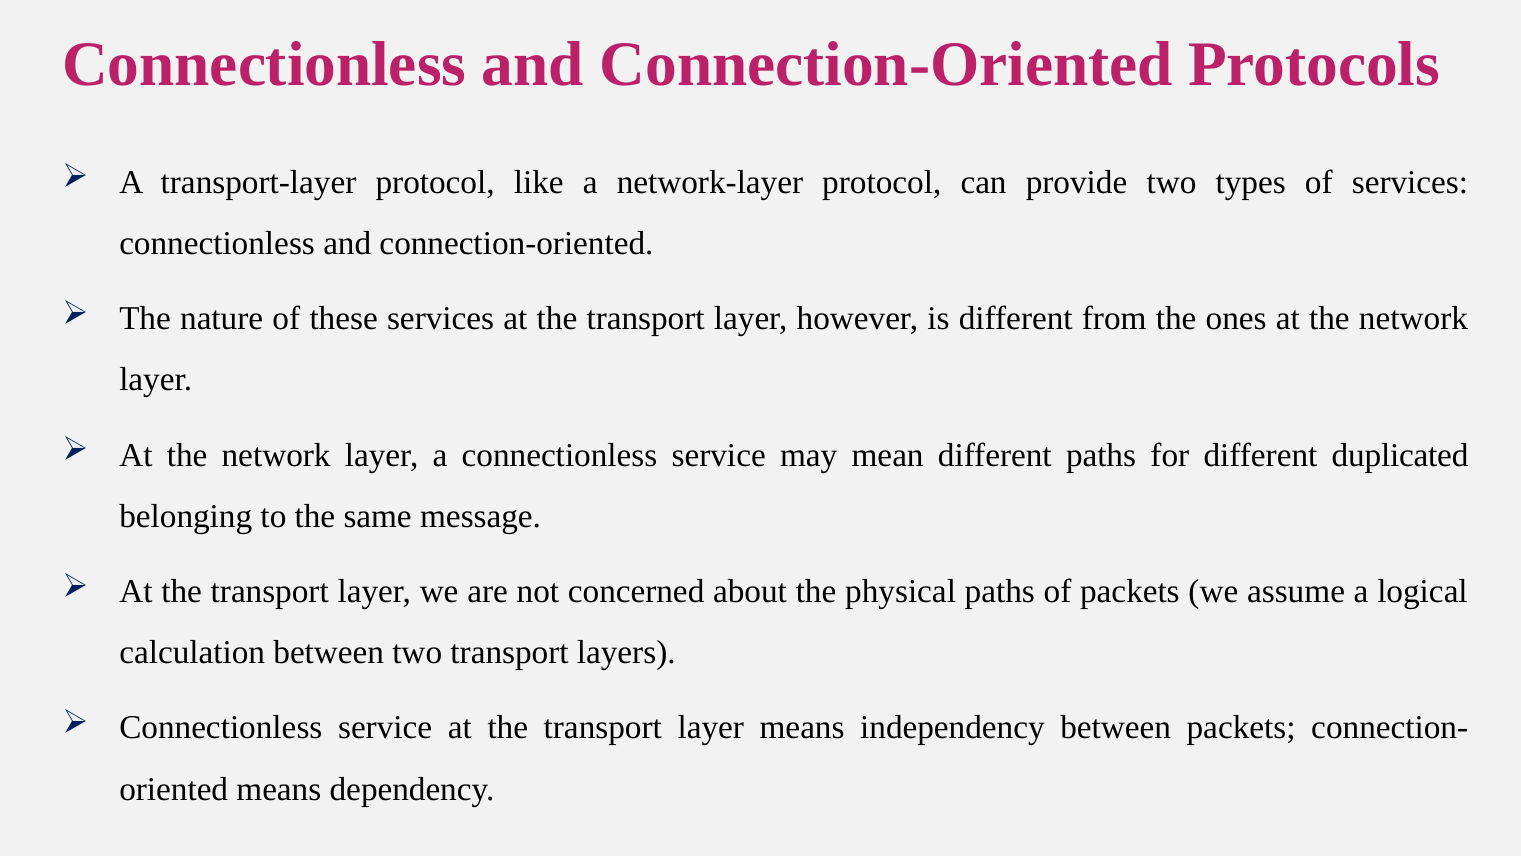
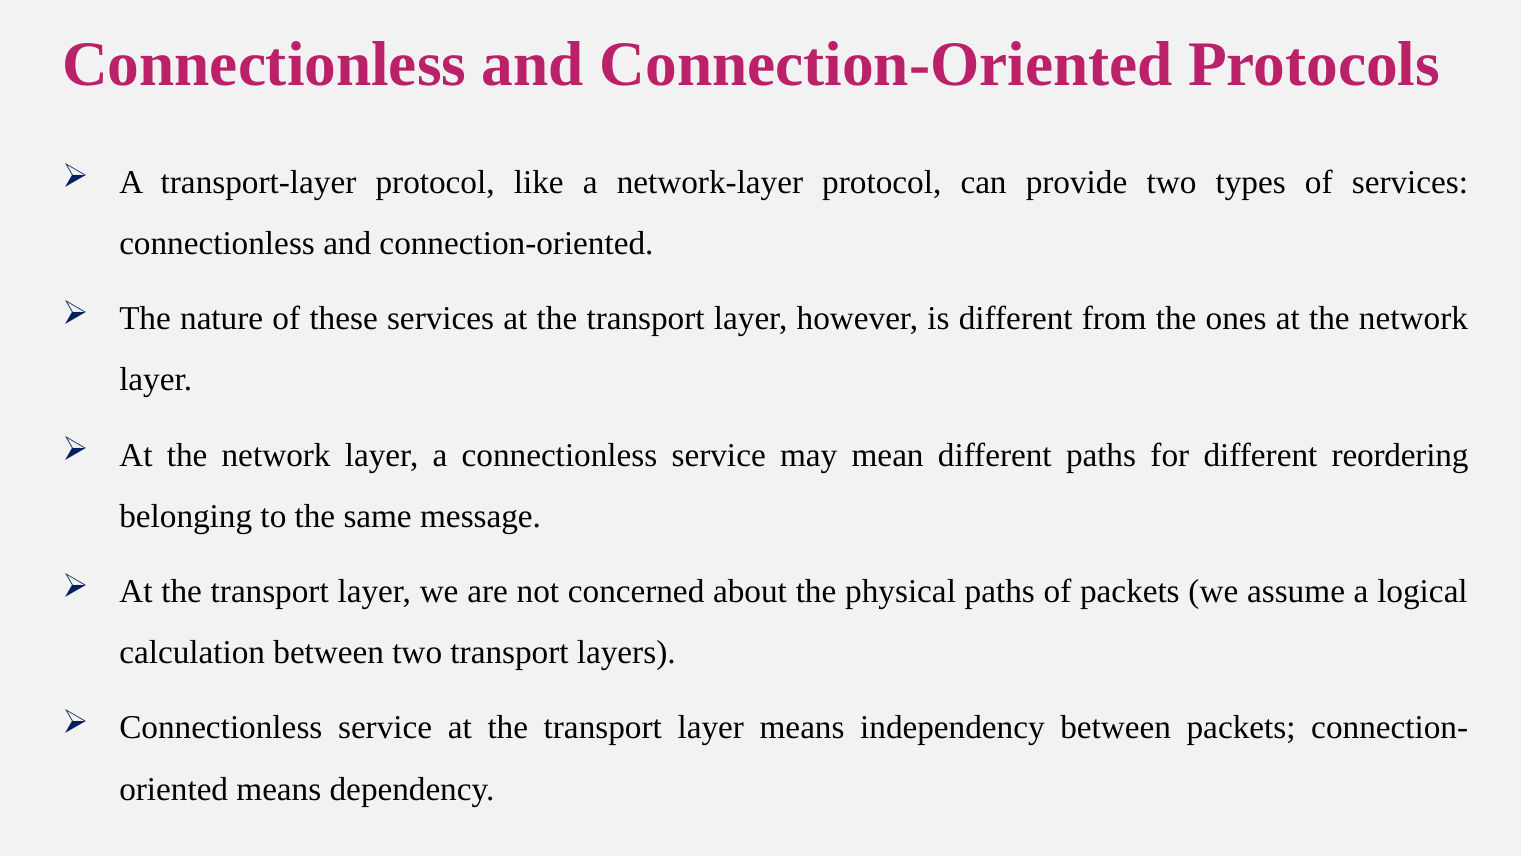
duplicated: duplicated -> reordering (1400, 455)
